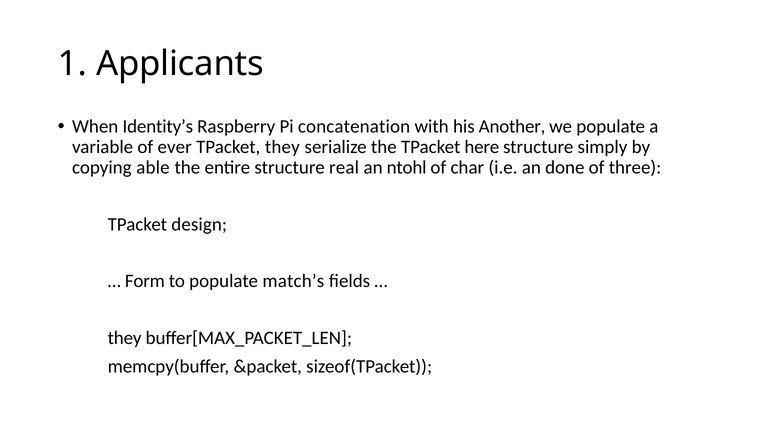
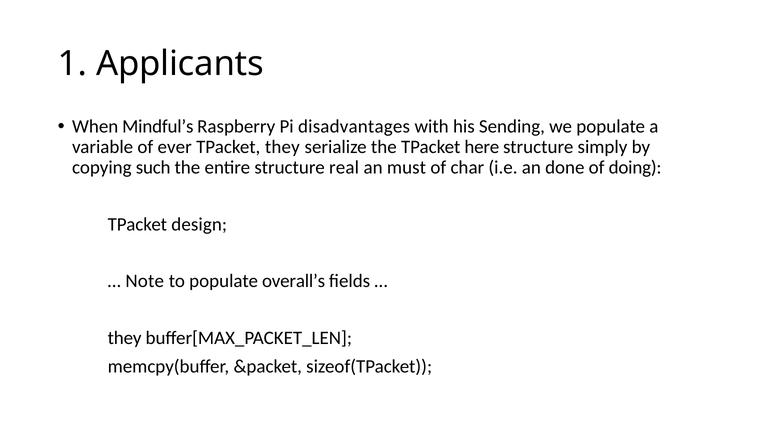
Identity’s: Identity’s -> Mindful’s (158, 127)
concatenation: concatenation -> disadvantages (354, 127)
Another: Another -> Sending (512, 127)
able: able -> such (153, 168)
ntohl: ntohl -> must (406, 168)
three: three -> doing (635, 168)
Form: Form -> Note (145, 281)
match’s: match’s -> overall’s (294, 281)
